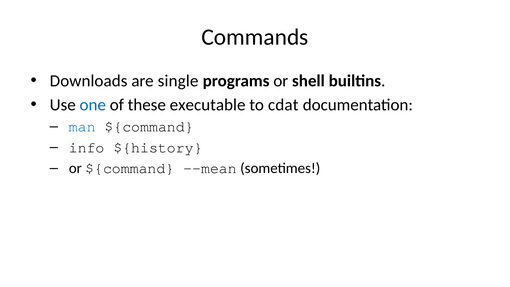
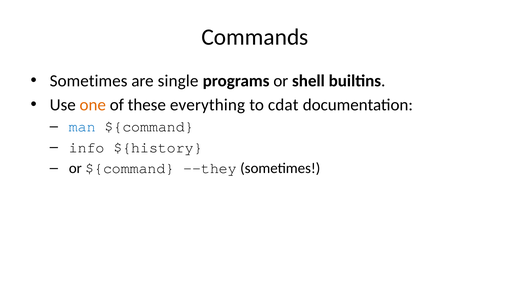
Downloads: Downloads -> Sometimes (89, 81)
one colour: blue -> orange (93, 105)
executable: executable -> everything (208, 105)
--mean: --mean -> --they (210, 168)
